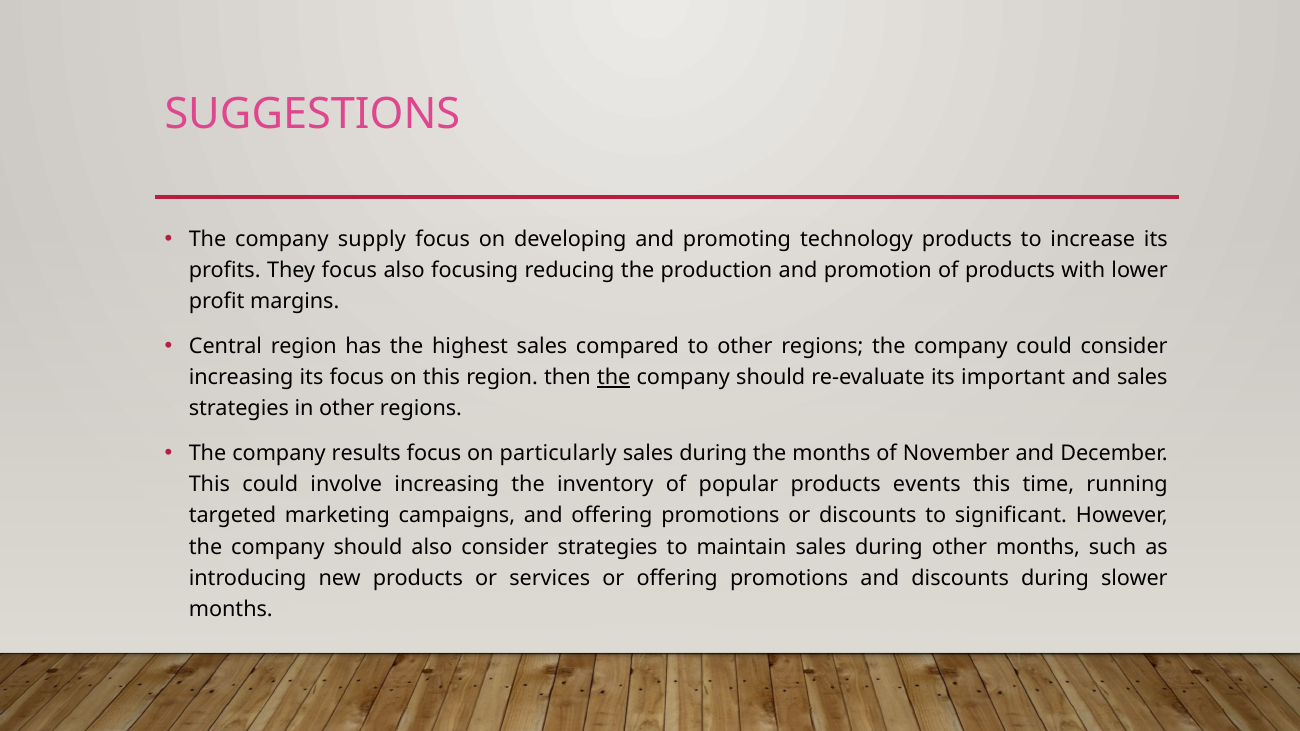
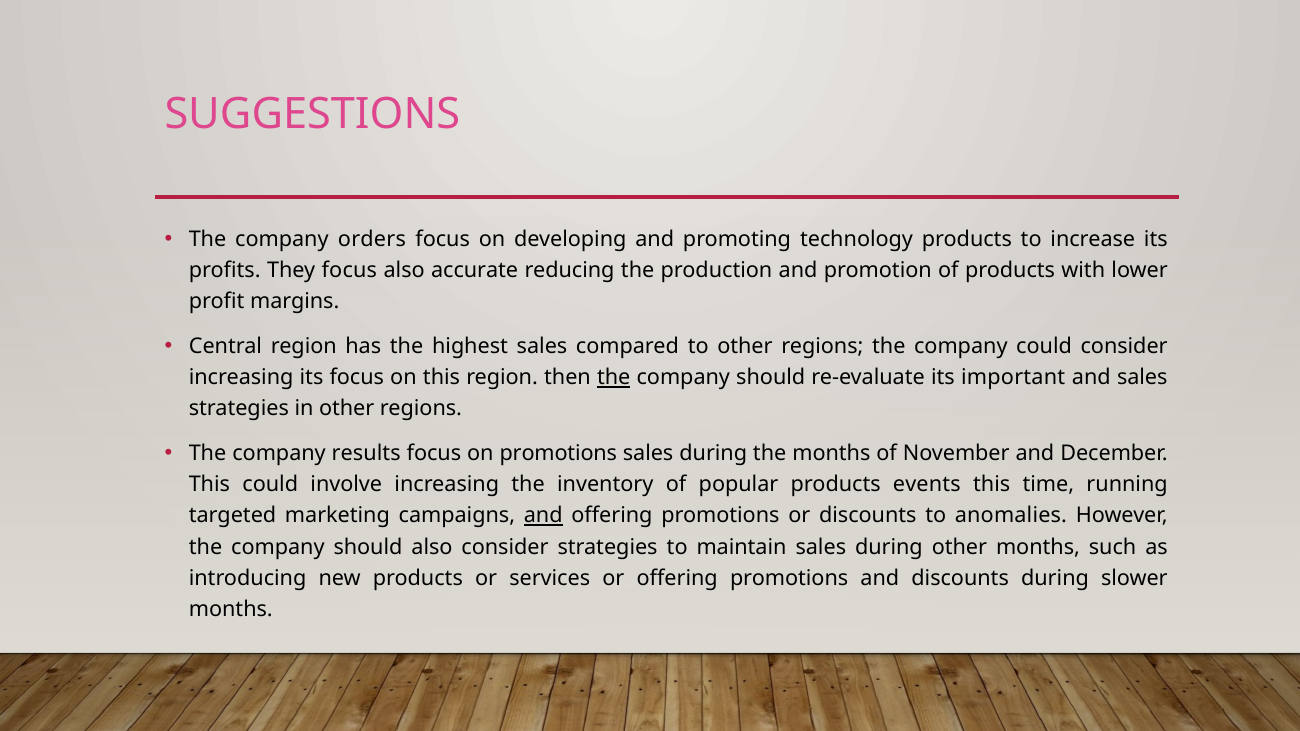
supply: supply -> orders (372, 239)
focusing: focusing -> accurate (475, 271)
on particularly: particularly -> promotions (558, 454)
and underline: none -> present (543, 516)
significant: significant -> anomalies (1011, 516)
